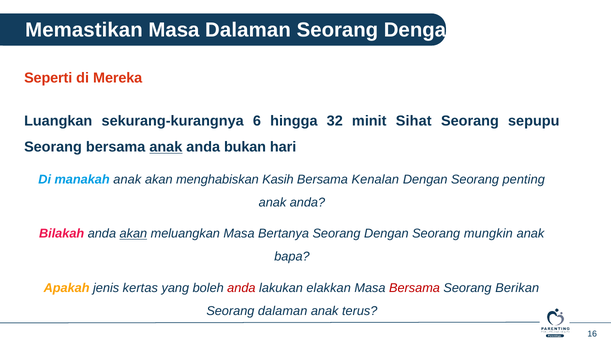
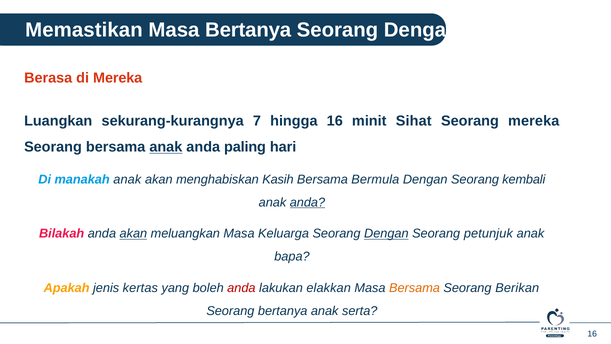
Masa Dalaman: Dalaman -> Bertanya (248, 30)
Seperti: Seperti -> Berasa (48, 78)
6: 6 -> 7 (257, 121)
hingga 32: 32 -> 16 (335, 121)
Seorang sepupu: sepupu -> mereka (534, 121)
bukan: bukan -> paling (245, 147)
Kenalan: Kenalan -> Bermula (375, 179)
penting: penting -> kembali (524, 179)
anda underline: none -> present (307, 202)
Bertanya: Bertanya -> Keluarga (284, 234)
Dengan underline: none -> present (386, 234)
mungkin: mungkin -> petunjuk (488, 234)
Bersama colour: red -> orange (415, 288)
Seorang dalaman: dalaman -> bertanya (283, 311)
terus: terus -> serta (360, 311)
